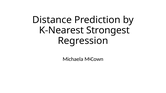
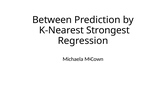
Distance: Distance -> Between (52, 20)
